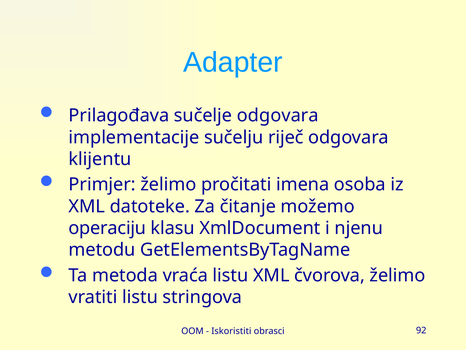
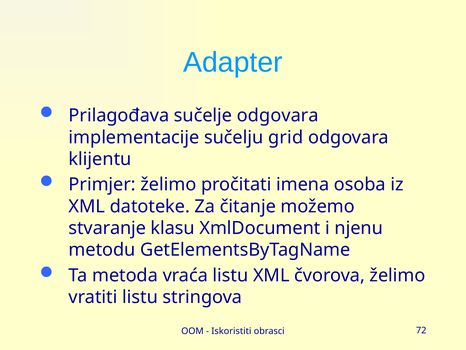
riječ: riječ -> grid (286, 137)
operaciju: operaciju -> stvaranje (107, 228)
92: 92 -> 72 (421, 330)
